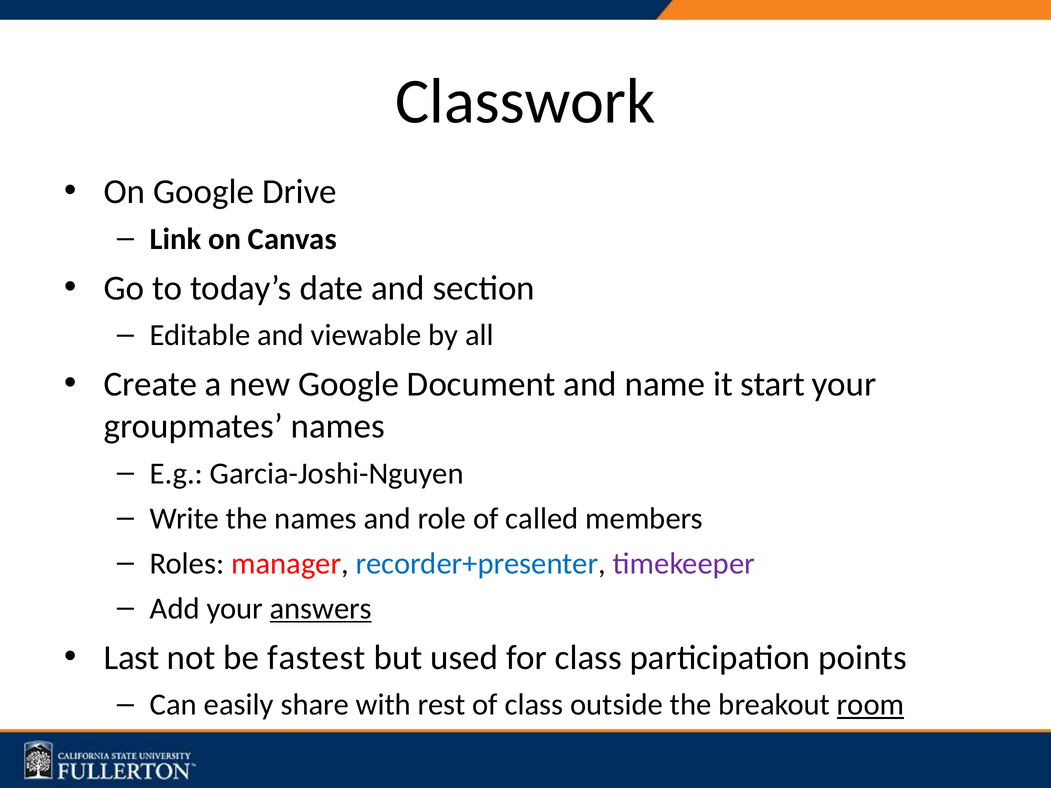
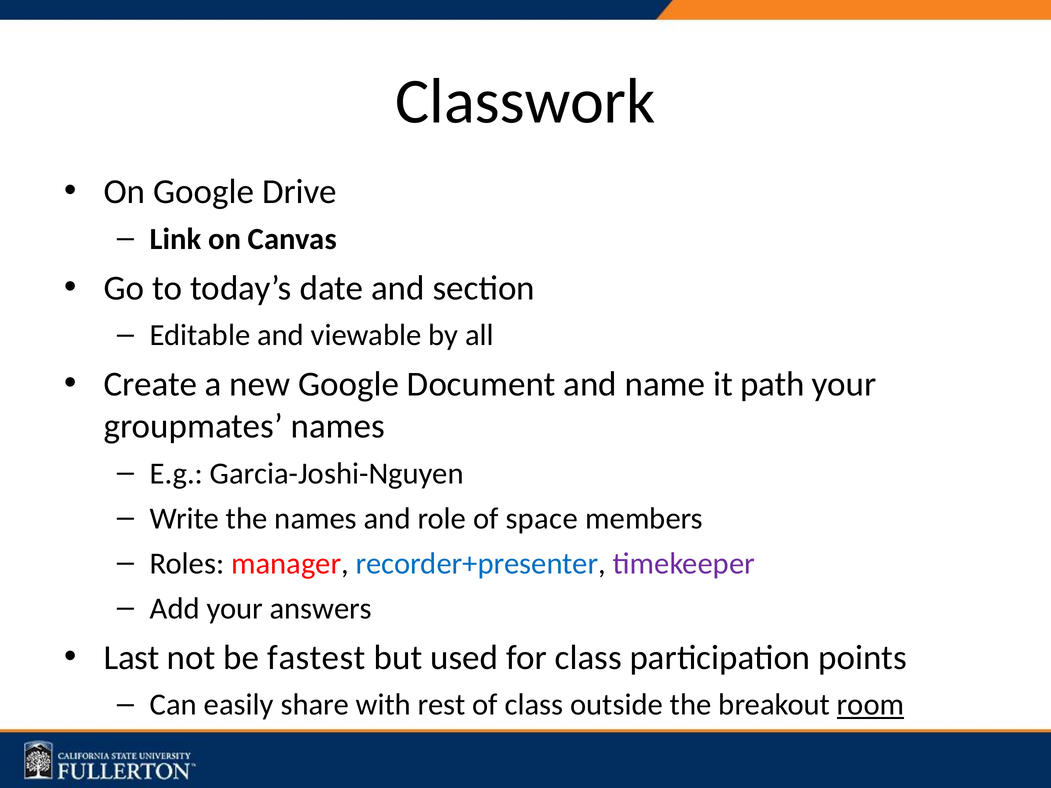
start: start -> path (773, 384)
called: called -> space (542, 519)
answers underline: present -> none (321, 609)
